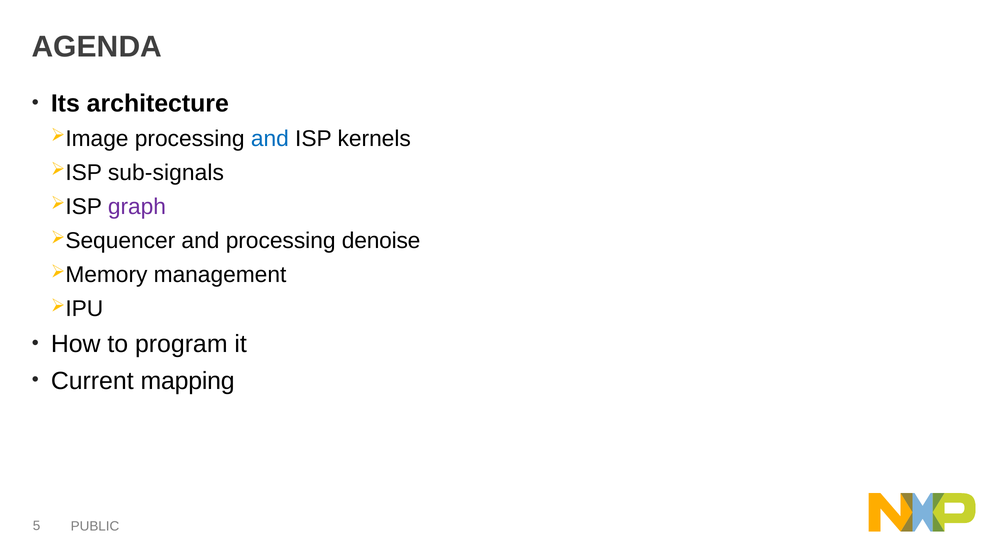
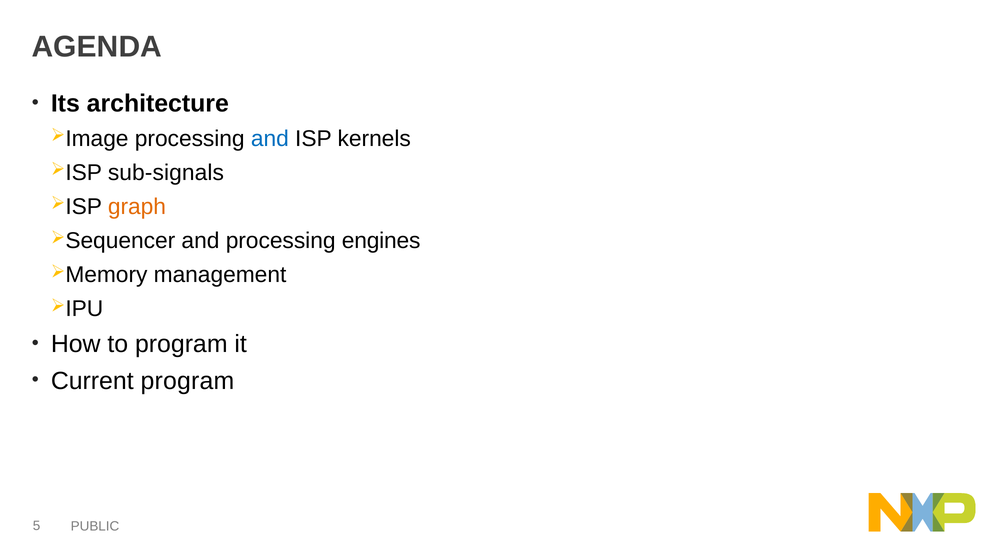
graph colour: purple -> orange (137, 207)
denoise: denoise -> engines (381, 241)
Current mapping: mapping -> program (187, 381)
